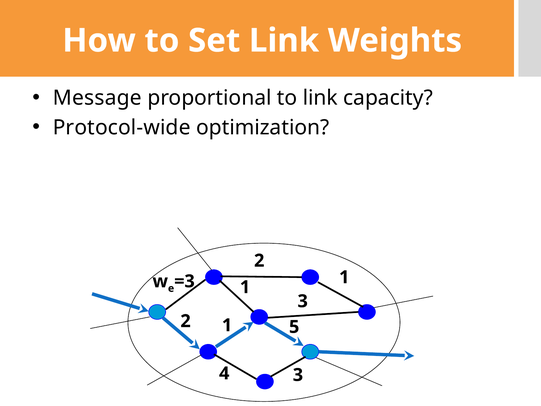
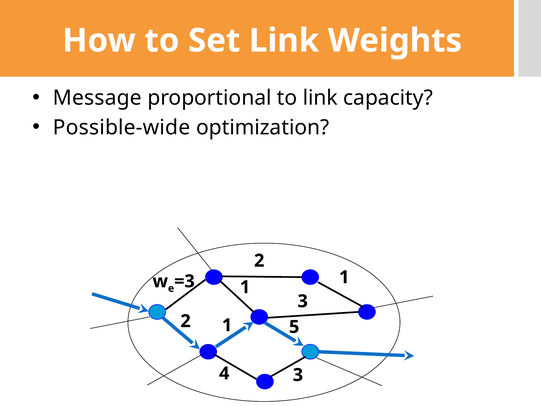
Protocol-wide: Protocol-wide -> Possible-wide (122, 127)
